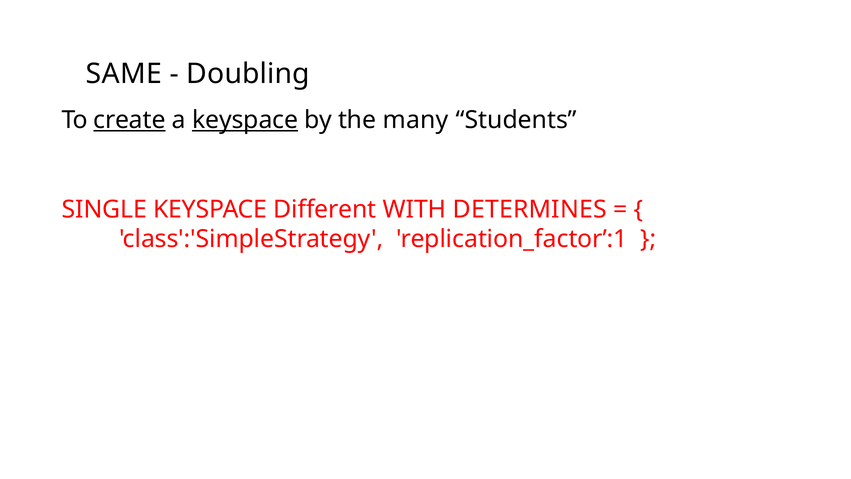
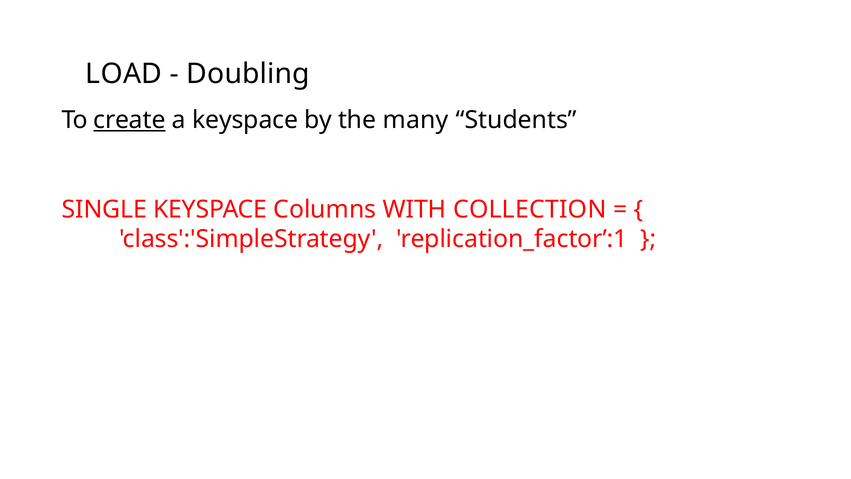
SAME: SAME -> LOAD (124, 74)
keyspace underline: present -> none (245, 120)
Different: Different -> Columns (325, 209)
DETERMINES: DETERMINES -> COLLECTION (530, 209)
